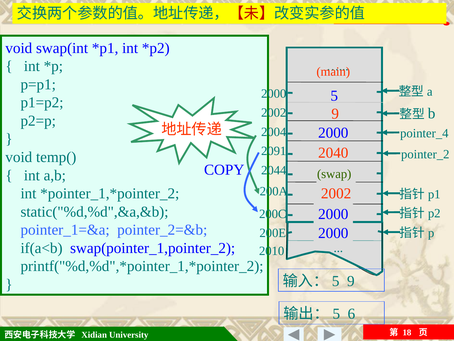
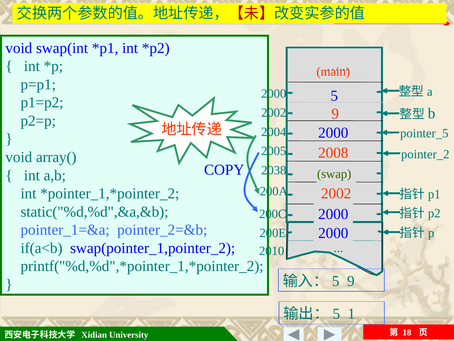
pointer_4: pointer_4 -> pointer_5 (424, 133)
2091: 2091 -> 2005 (274, 151)
2040: 2040 -> 2008 (333, 153)
temp(: temp( -> array( (56, 157)
2044: 2044 -> 2038 (274, 170)
6: 6 -> 1 (351, 313)
